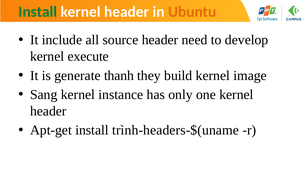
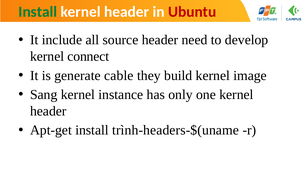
Ubuntu colour: orange -> red (192, 12)
execute: execute -> connect (88, 56)
thanh: thanh -> cable (119, 76)
